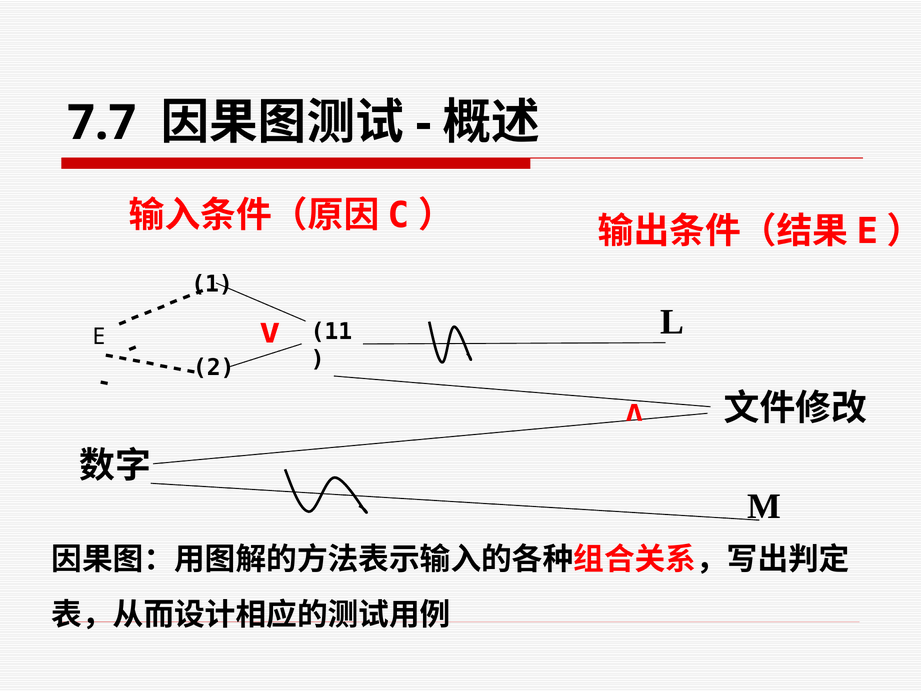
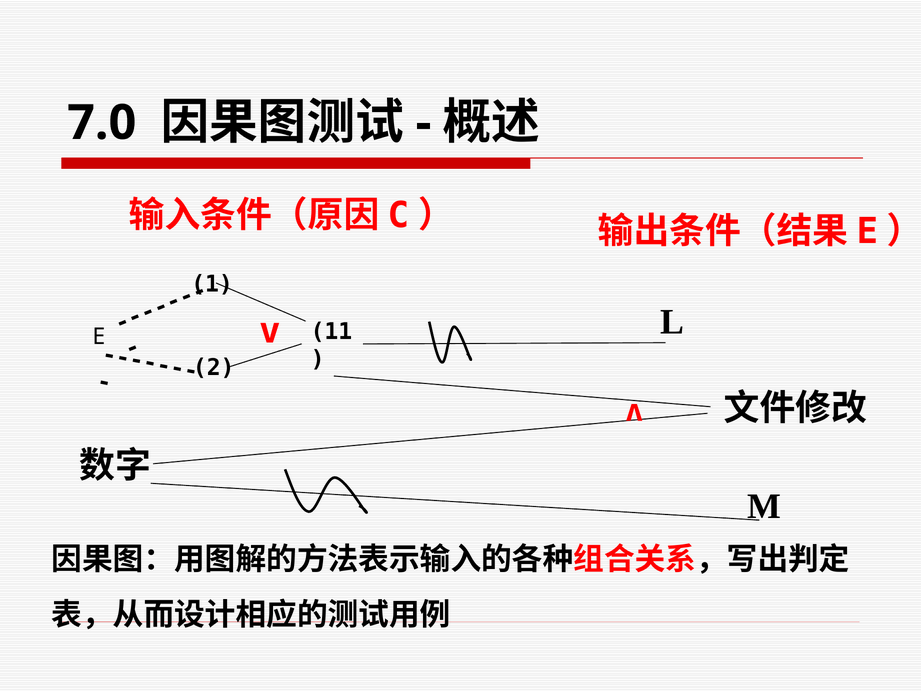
7.7: 7.7 -> 7.0 (102, 123)
